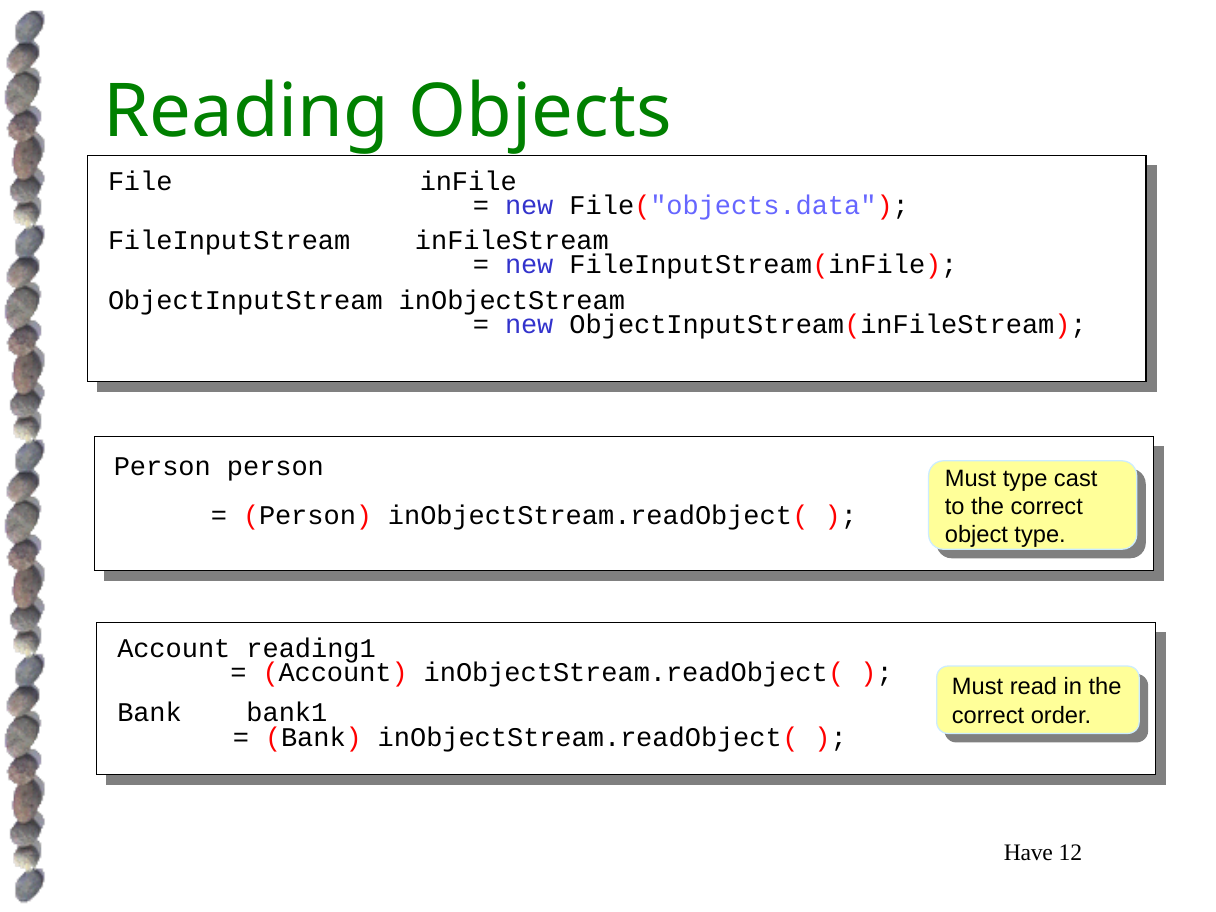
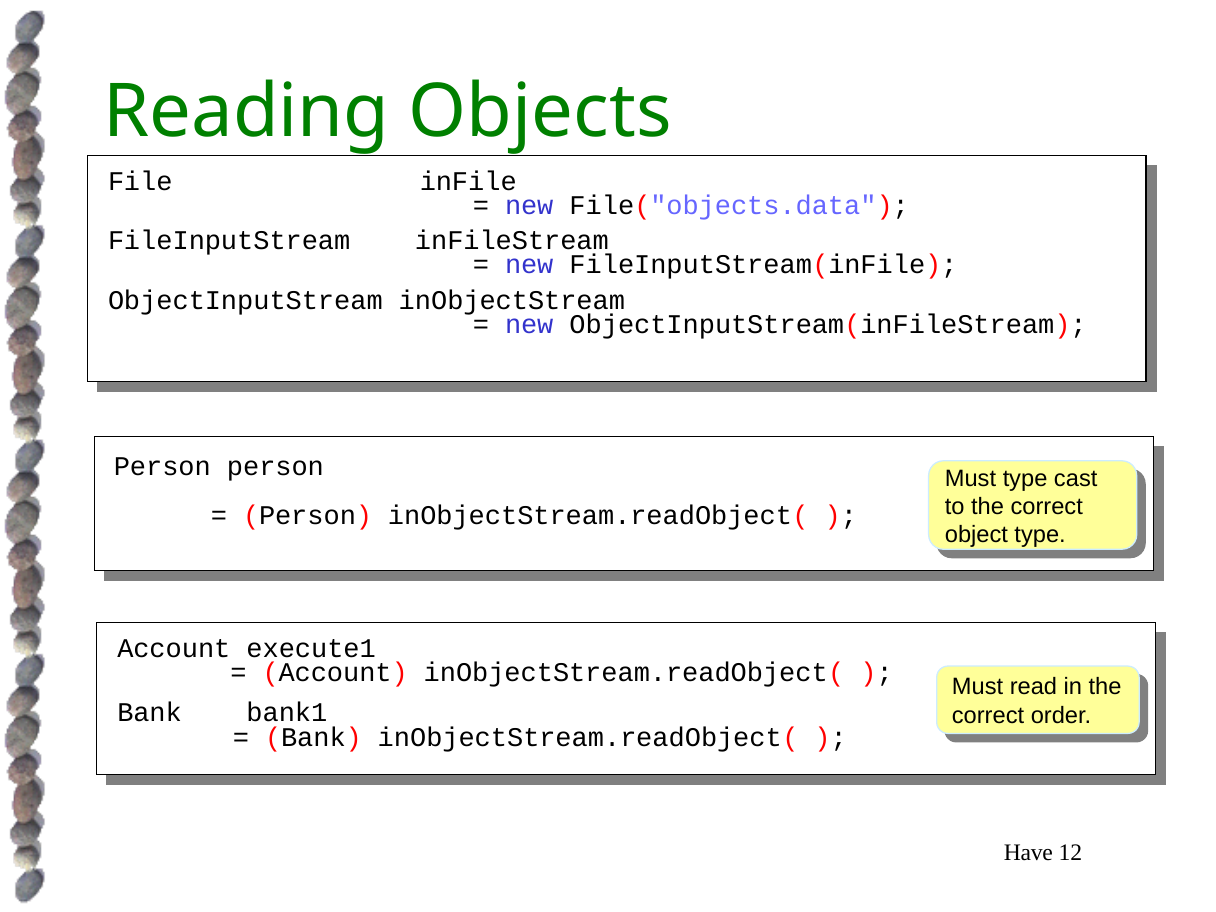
reading1: reading1 -> execute1 (311, 648)
